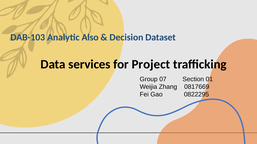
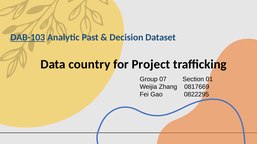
DAB-103 underline: none -> present (28, 37)
Also: Also -> Past (90, 37)
services: services -> country (89, 64)
